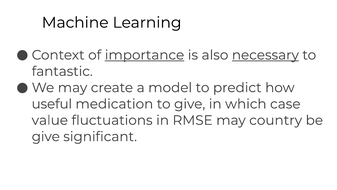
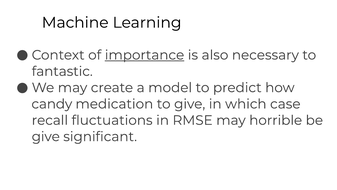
necessary underline: present -> none (265, 55)
useful: useful -> candy (52, 104)
value: value -> recall (50, 120)
country: country -> horrible (276, 120)
